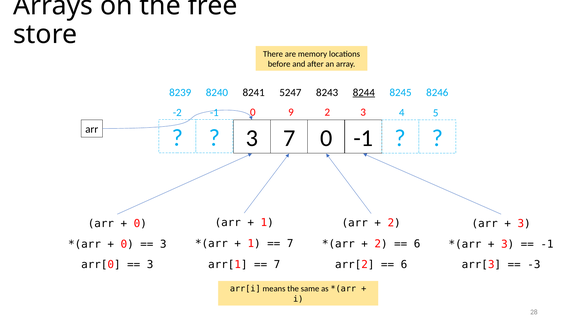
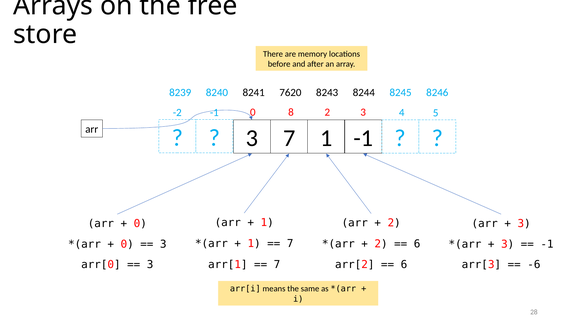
5247: 5247 -> 7620 (290, 93)
8244 underline: present -> none (364, 93)
9: 9 -> 8 (291, 112)
7 0: 0 -> 1 (326, 138)
-3: -3 -> -6 (534, 265)
